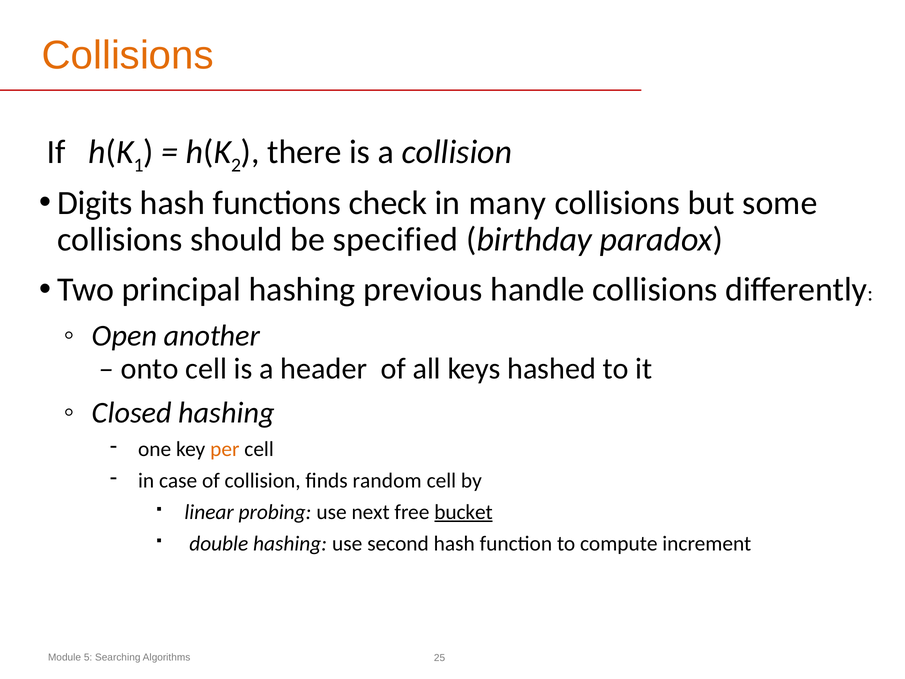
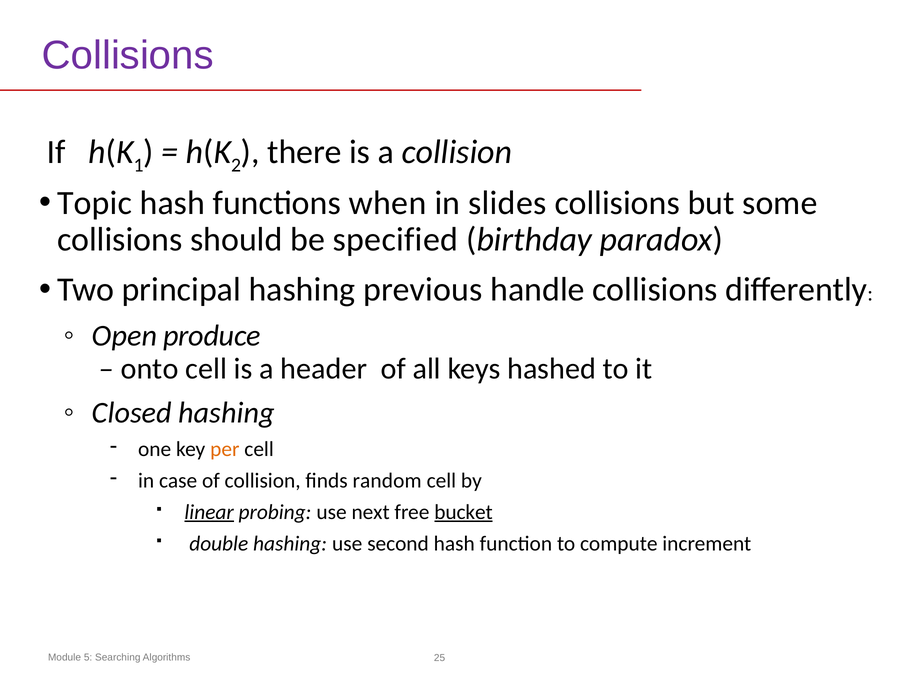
Collisions colour: orange -> purple (128, 55)
Digits: Digits -> Topic (95, 203)
check: check -> when (388, 203)
many: many -> slides (507, 203)
another: another -> produce (212, 336)
linear underline: none -> present (209, 512)
